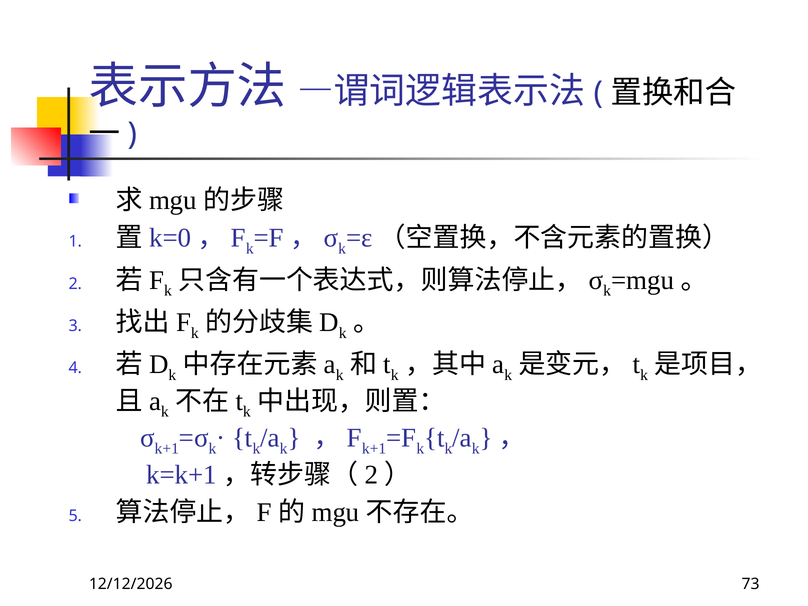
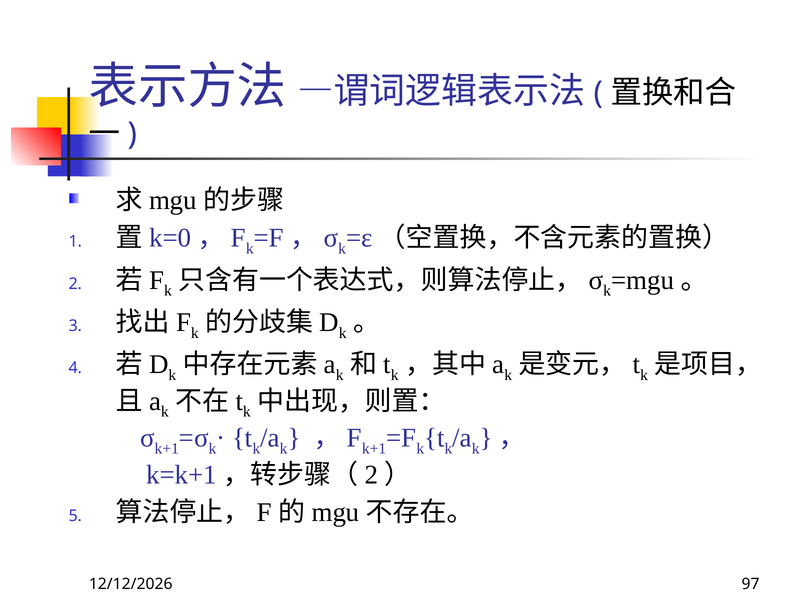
73: 73 -> 97 (751, 584)
